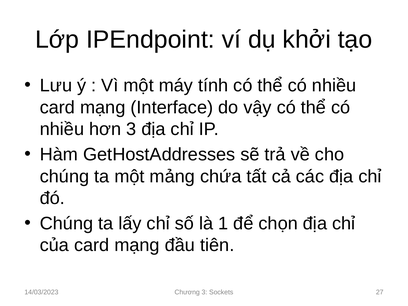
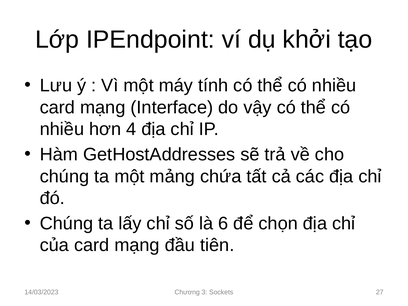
hơn 3: 3 -> 4 (131, 129)
1: 1 -> 6 (223, 224)
